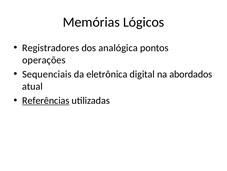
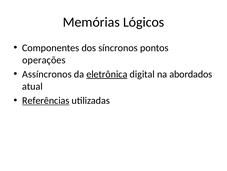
Registradores: Registradores -> Componentes (51, 48)
analógica: analógica -> síncronos (118, 48)
Sequenciais: Sequenciais -> Assíncronos (47, 74)
eletrônica underline: none -> present (107, 74)
